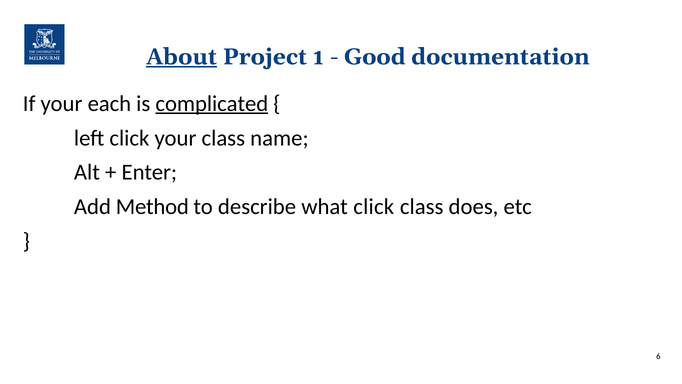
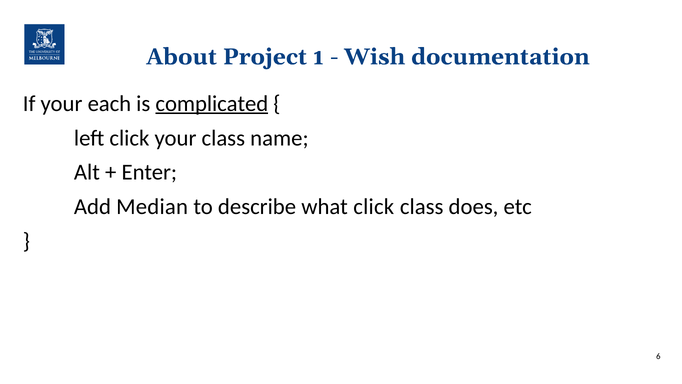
About underline: present -> none (182, 57)
Good: Good -> Wish (375, 57)
Method: Method -> Median (152, 207)
